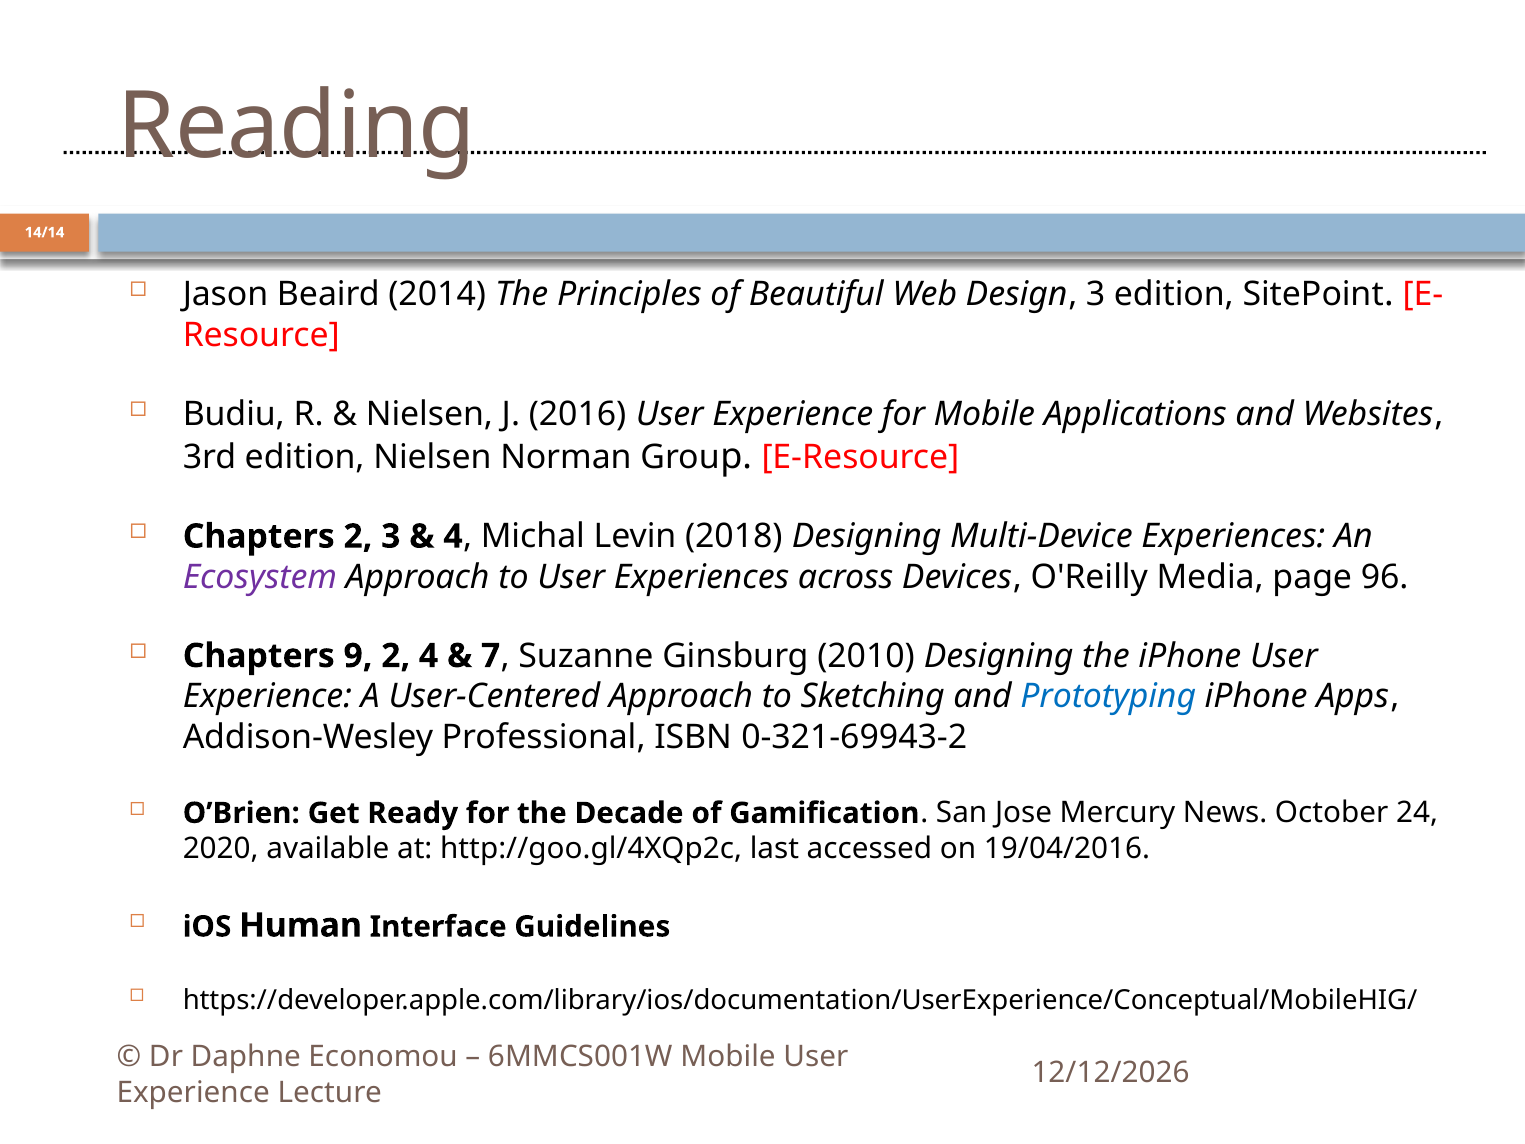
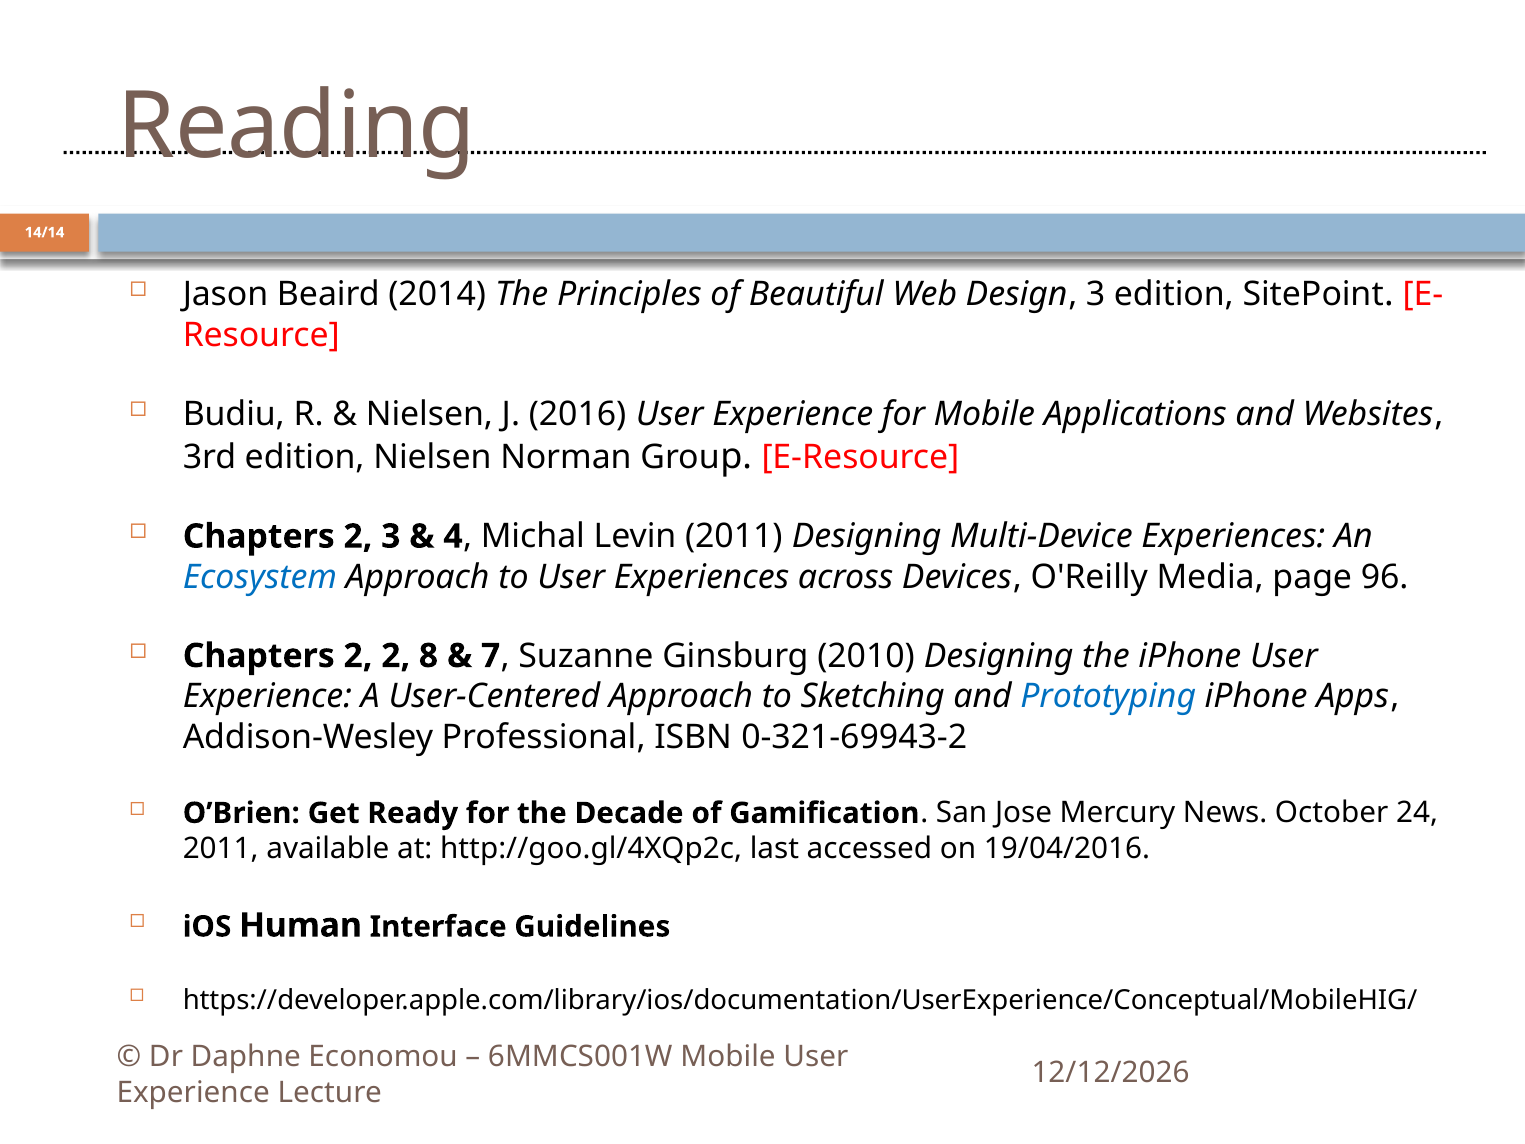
Levin 2018: 2018 -> 2011 (734, 536)
Ecosystem colour: purple -> blue (260, 577)
9: 9 -> 2 (358, 656)
2 4: 4 -> 8 (428, 656)
2020: 2020 -> 2011 (221, 849)
